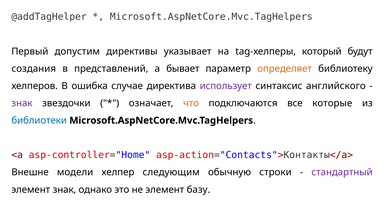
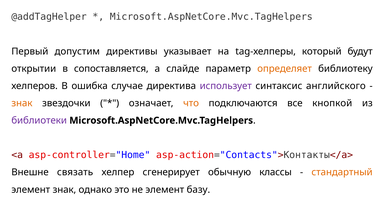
создания: создания -> открытии (34, 69)
представлений: представлений -> сопоставляется (111, 69)
бывает: бывает -> слайде (183, 69)
знак colour: purple -> orange (22, 103)
которые: которые -> кнопкой (332, 103)
библиотеки colour: blue -> purple (39, 121)
модели: модели -> связать (75, 173)
следующим: следующим -> сгенерирует (171, 173)
строки: строки -> классы (276, 173)
стандартный colour: purple -> orange (342, 173)
